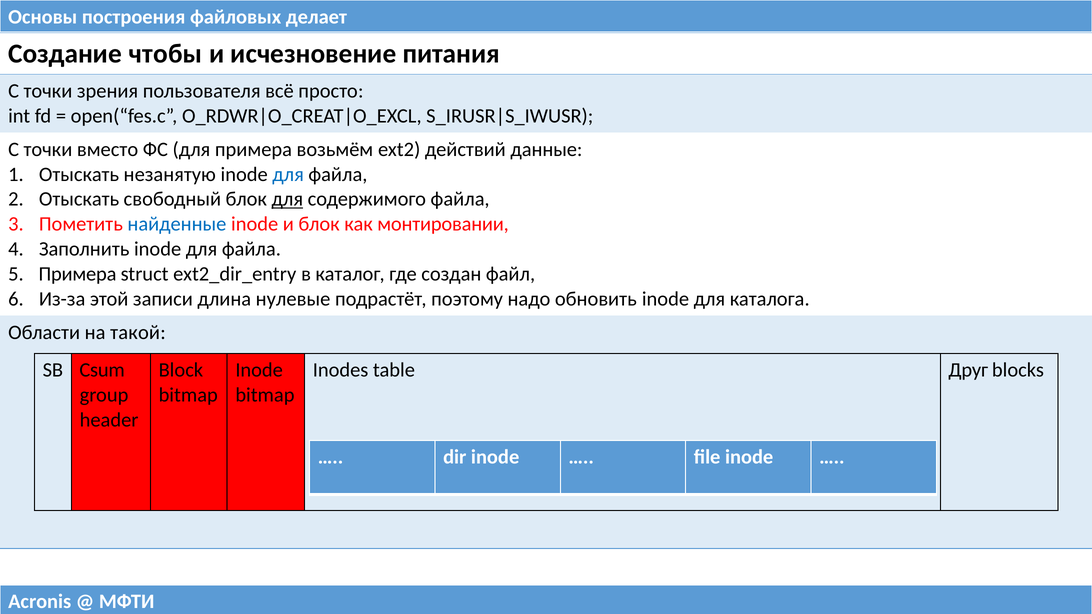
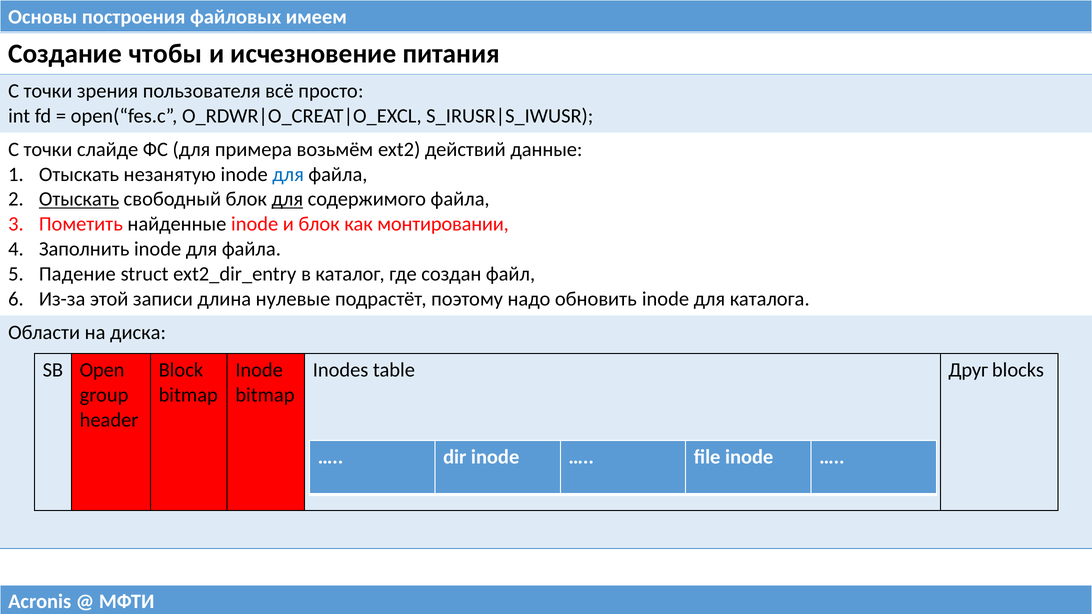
делает: делает -> имеем (316, 17)
вместо: вместо -> слайде (108, 149)
Отыскать underline: none -> present (79, 199)
найденные colour: blue -> black (177, 224)
Примера: Примера -> Падение (77, 274)
такой: такой -> диска (138, 332)
Csum: Csum -> Open (102, 370)
